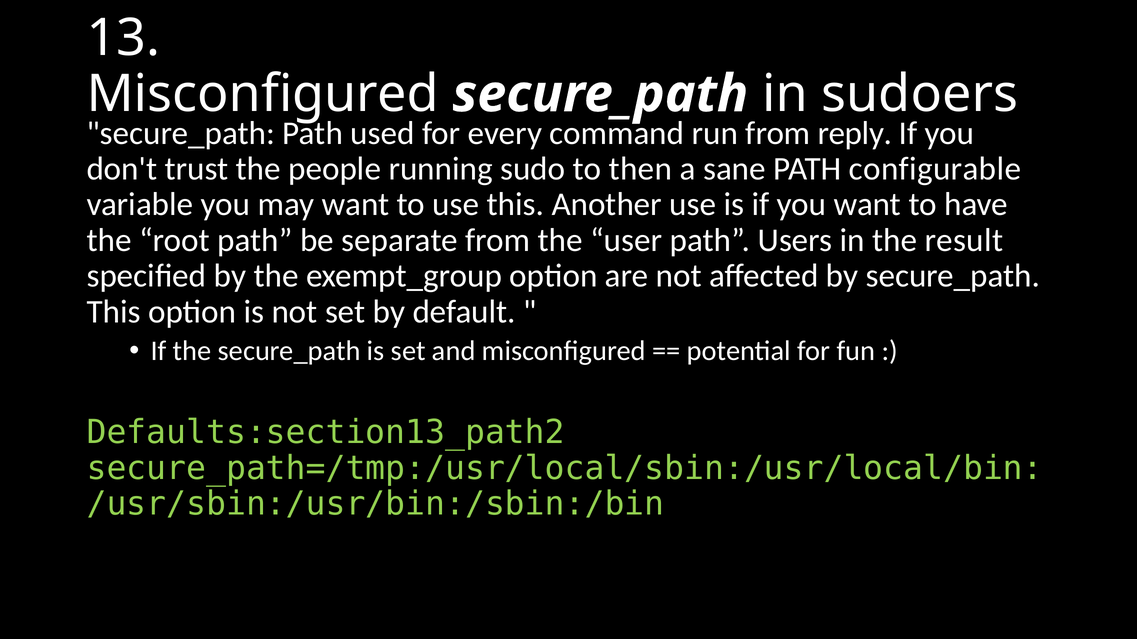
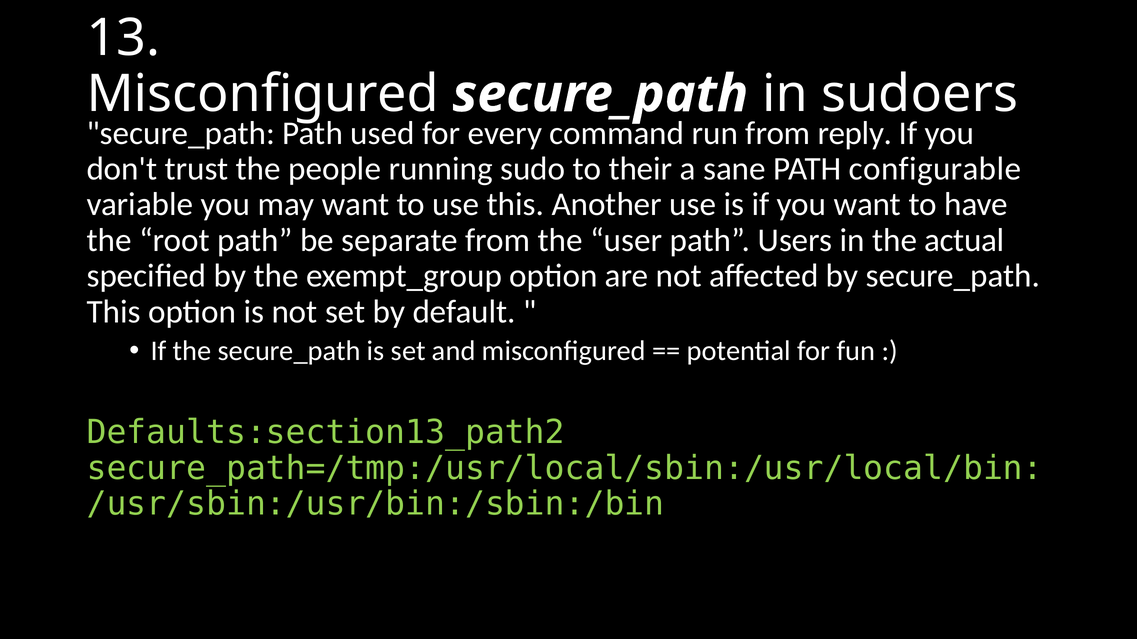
then: then -> their (641, 169)
result: result -> actual (964, 240)
